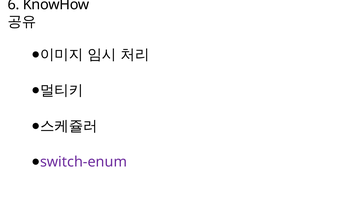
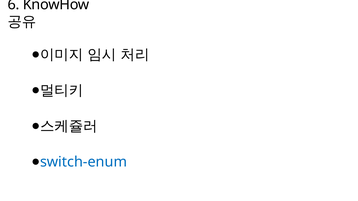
switch-enum colour: purple -> blue (83, 162)
